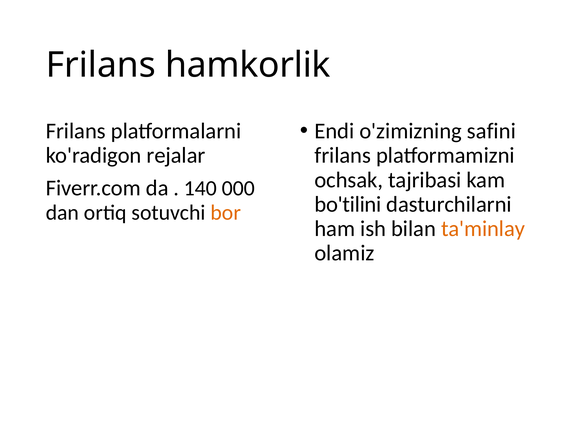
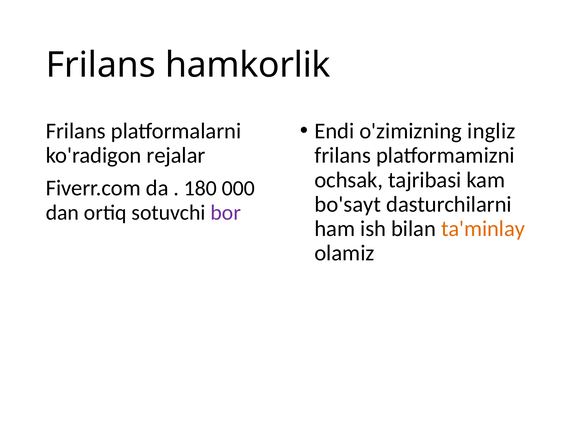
safini: safini -> ingliz (491, 131)
140: 140 -> 180 (200, 188)
bo'tilini: bo'tilini -> bo'sayt (348, 204)
bor colour: orange -> purple (226, 213)
